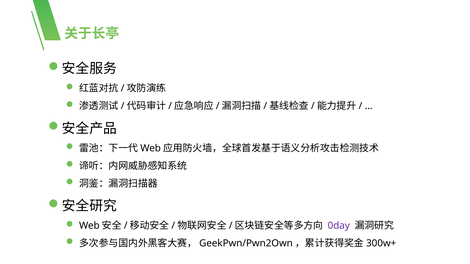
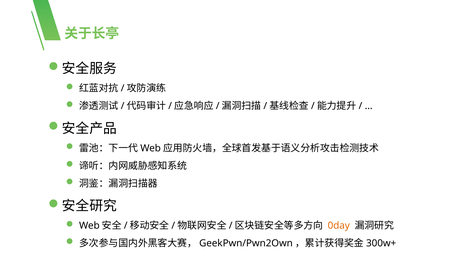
0day colour: purple -> orange (339, 226)
